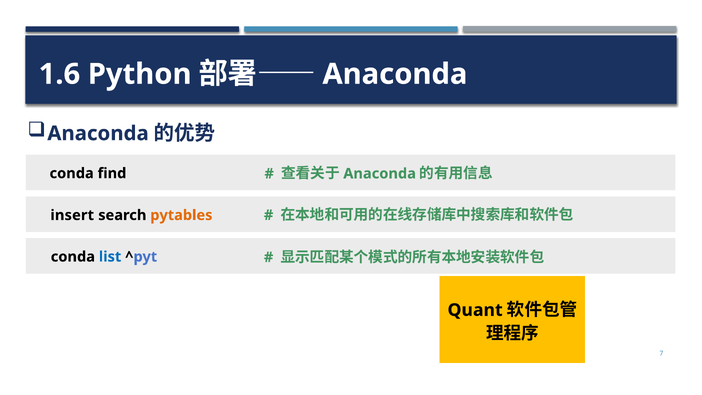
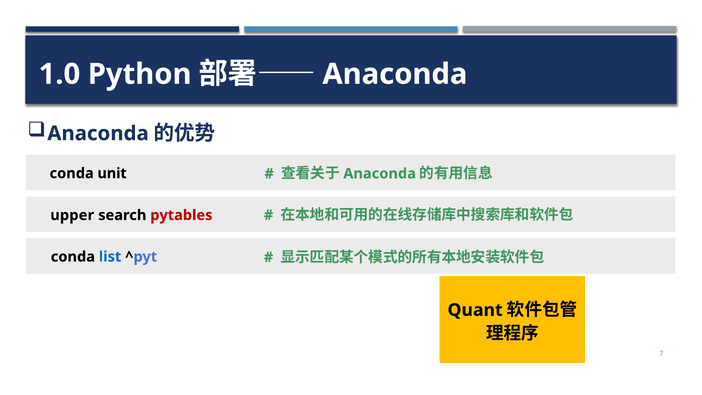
1.6: 1.6 -> 1.0 (59, 74)
find: find -> unit (112, 173)
insert: insert -> upper (72, 215)
pytables colour: orange -> red (181, 215)
